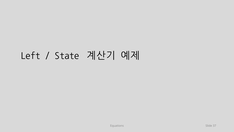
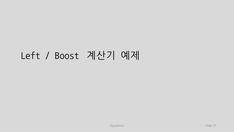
State: State -> Boost (67, 55)
